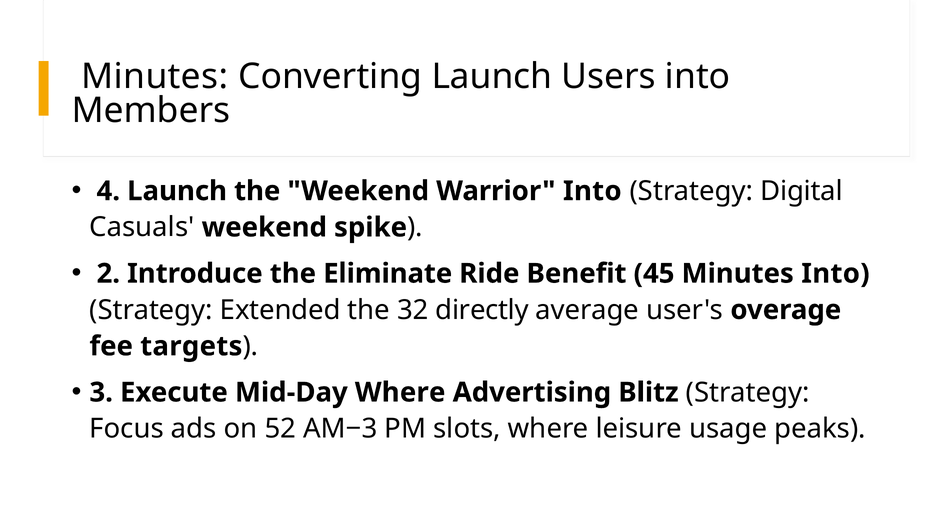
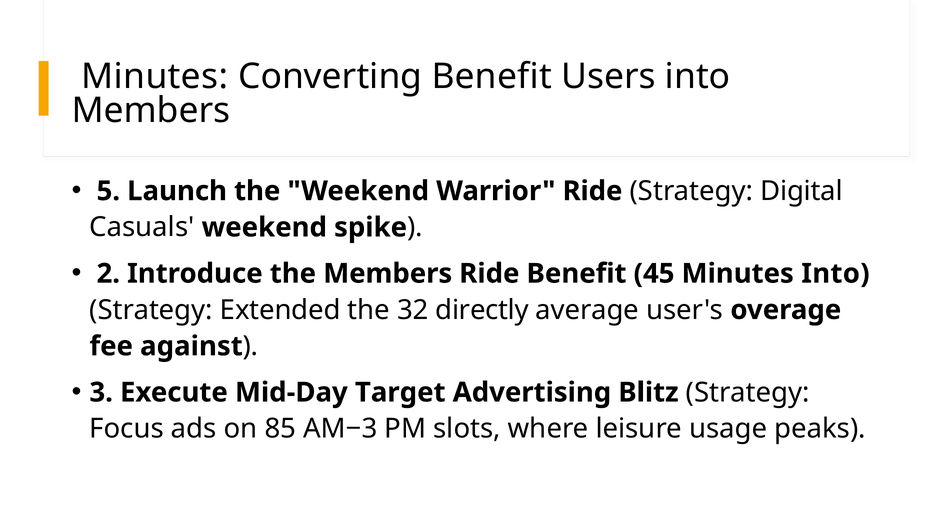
Converting Launch: Launch -> Benefit (492, 76)
4: 4 -> 5 (108, 191)
Warrior Into: Into -> Ride (592, 191)
the Eliminate: Eliminate -> Members (388, 274)
targets: targets -> against (191, 346)
Mid-Day Where: Where -> Target (400, 393)
52: 52 -> 85 (280, 429)
